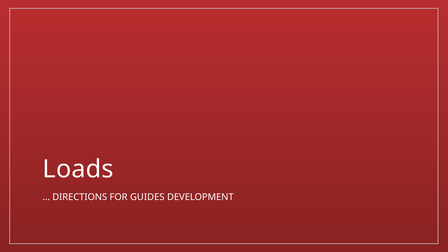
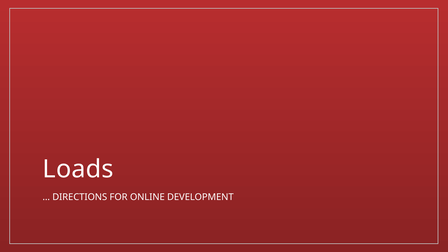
GUIDES: GUIDES -> ONLINE (147, 197)
